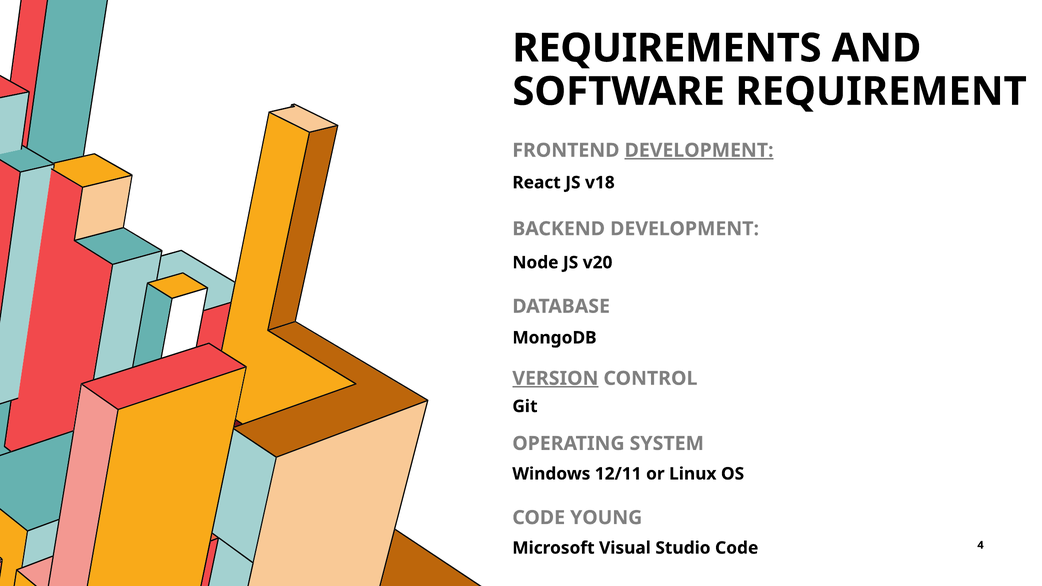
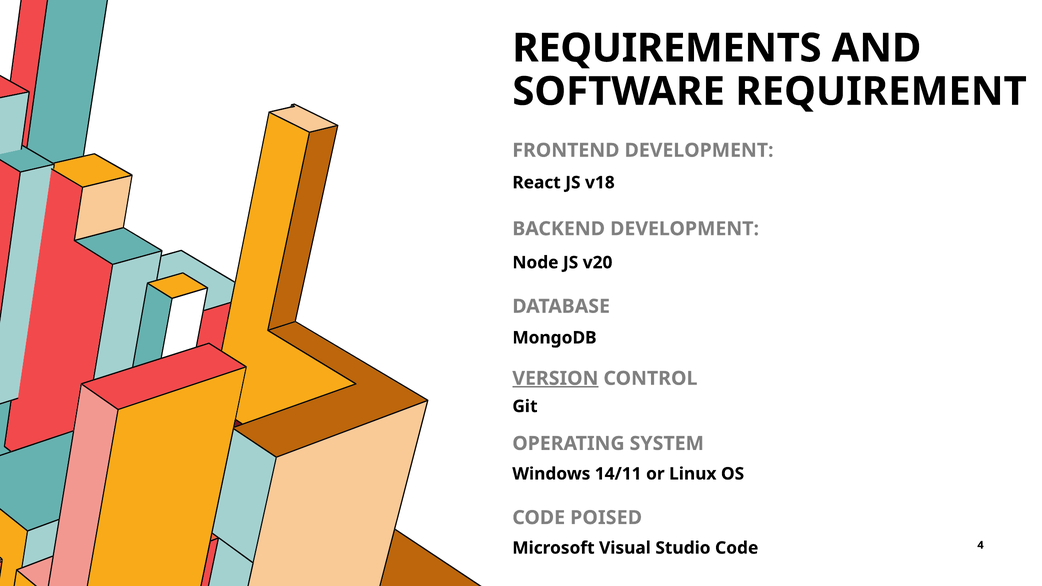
DEVELOPMENT underline: present -> none (699, 150)
12/11: 12/11 -> 14/11 (618, 474)
YOUNG: YOUNG -> POISED (606, 518)
